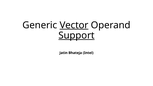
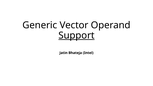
Vector underline: present -> none (74, 25)
